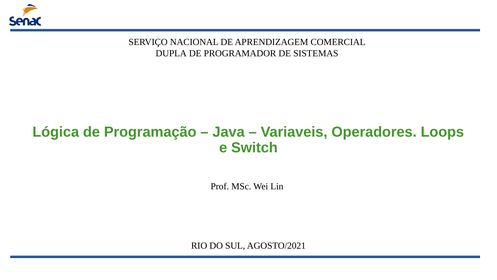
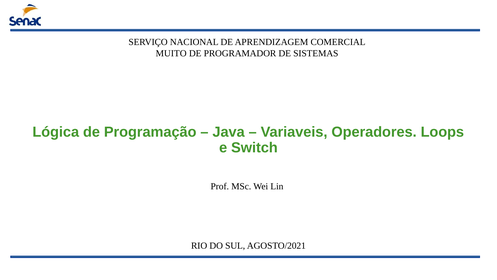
DUPLA: DUPLA -> MUITO (171, 53)
